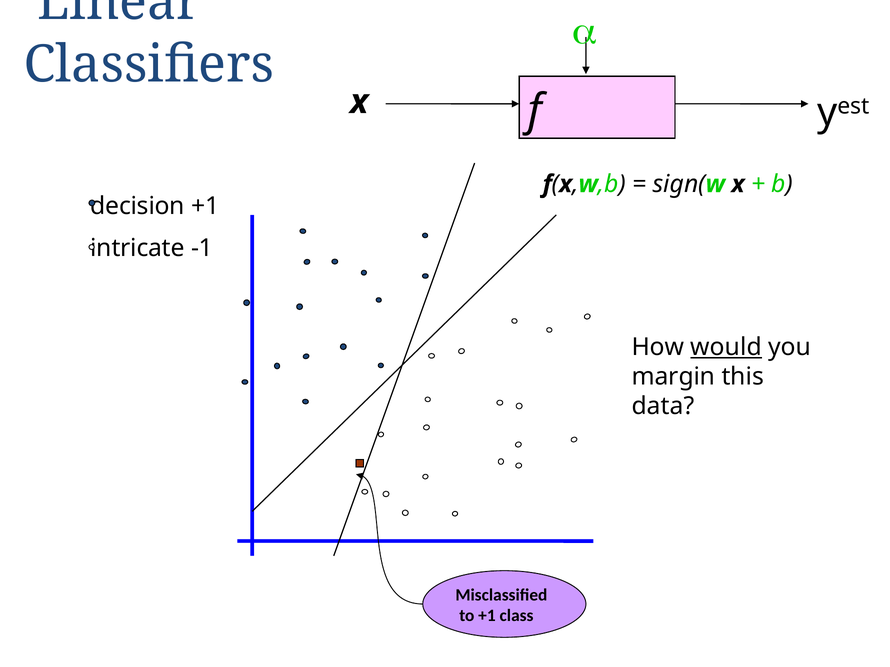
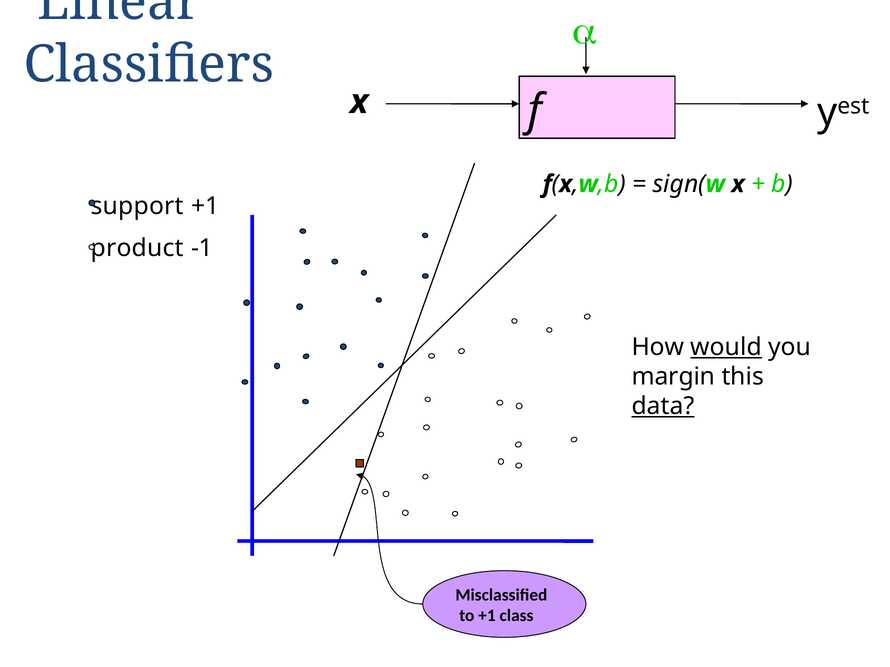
decision: decision -> support (137, 206)
intricate: intricate -> product (137, 248)
data underline: none -> present (663, 407)
